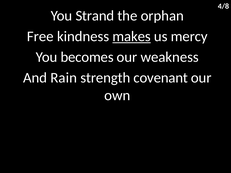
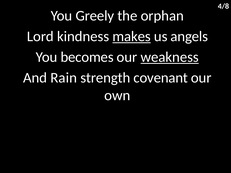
Strand: Strand -> Greely (95, 16)
Free: Free -> Lord (40, 36)
mercy: mercy -> angels (189, 36)
weakness underline: none -> present (170, 57)
